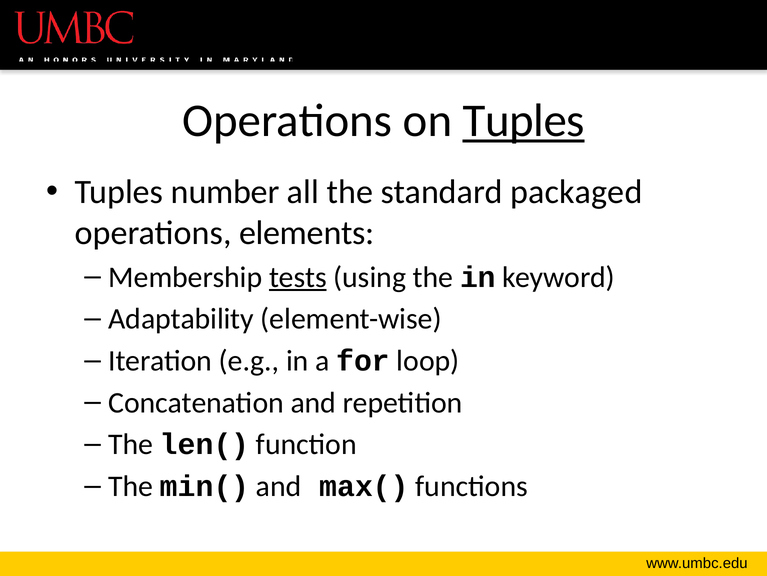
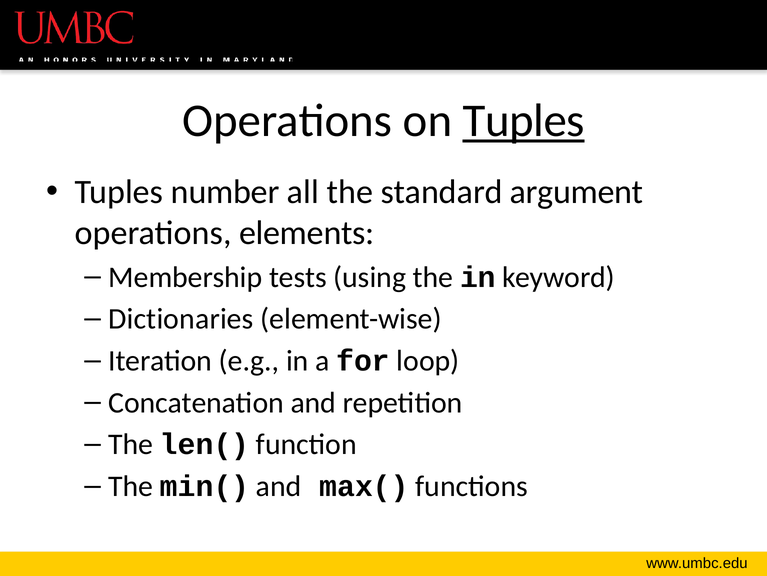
packaged: packaged -> argument (577, 192)
tests underline: present -> none (298, 277)
Adaptability: Adaptability -> Dictionaries (181, 319)
